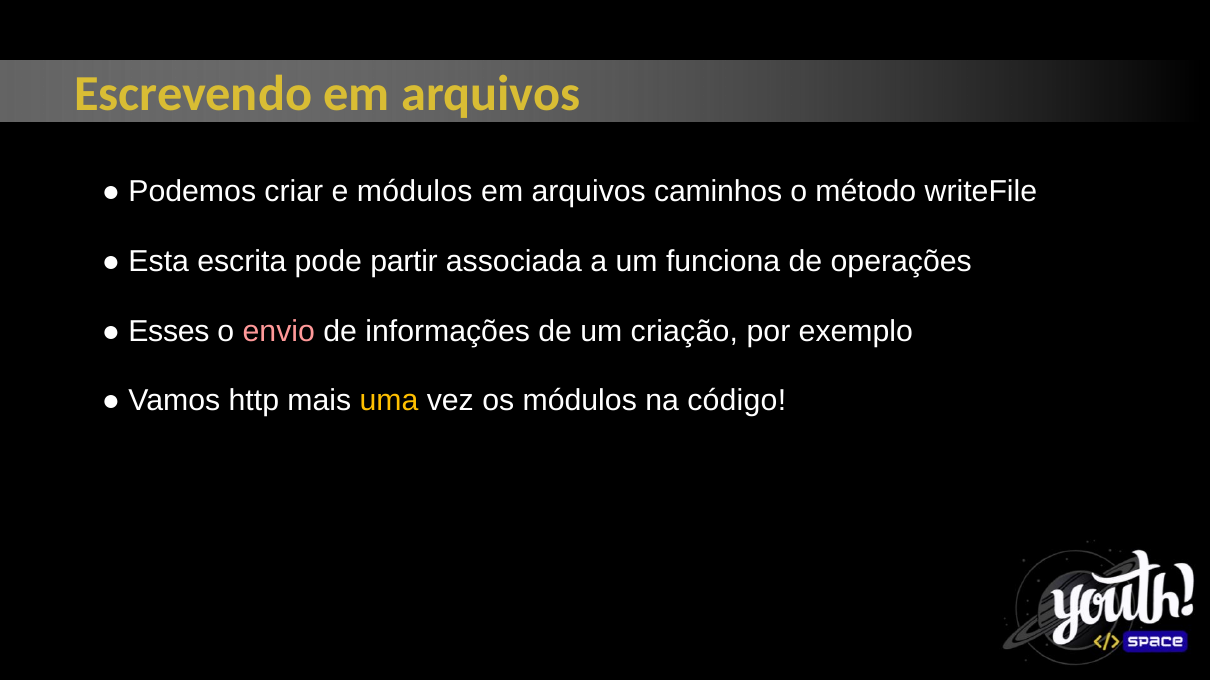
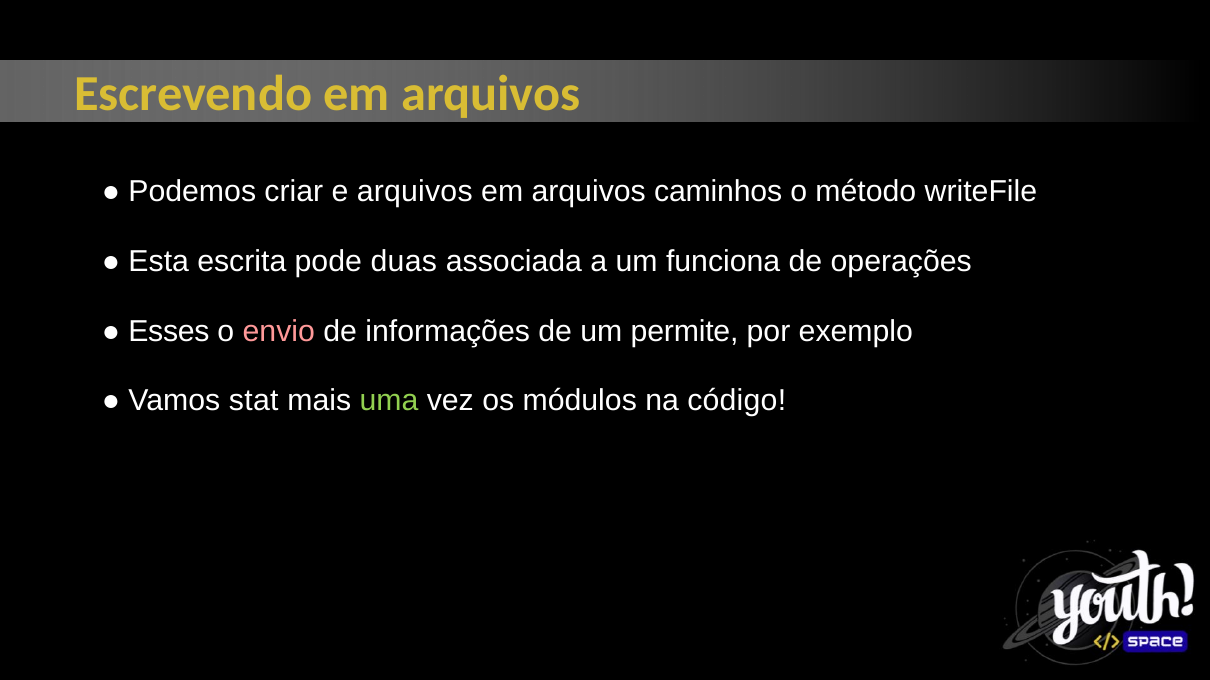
e módulos: módulos -> arquivos (415, 192)
partir: partir -> duas (404, 262)
criação: criação -> permite (685, 332)
http: http -> stat (254, 401)
uma colour: yellow -> light green (389, 401)
